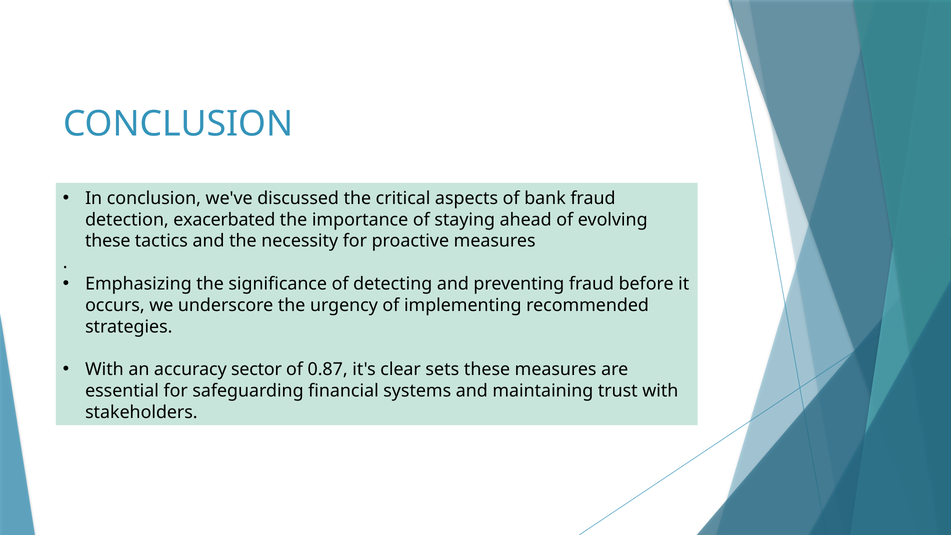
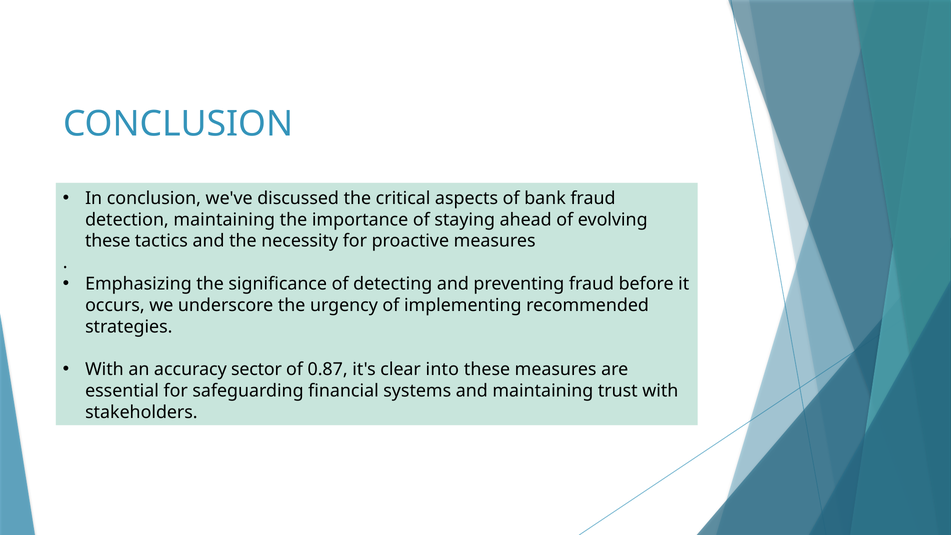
detection exacerbated: exacerbated -> maintaining (224, 220)
sets: sets -> into (442, 369)
